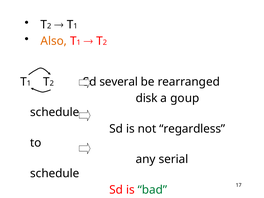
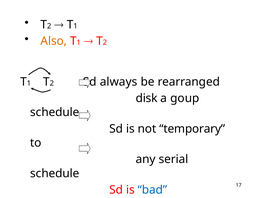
several: several -> always (119, 82)
regardless: regardless -> temporary (192, 129)
bad colour: green -> blue (152, 190)
